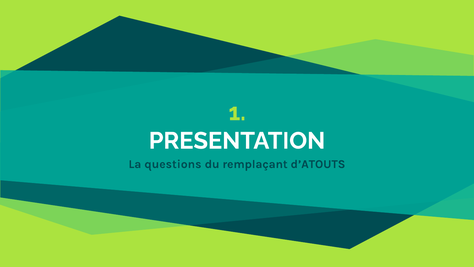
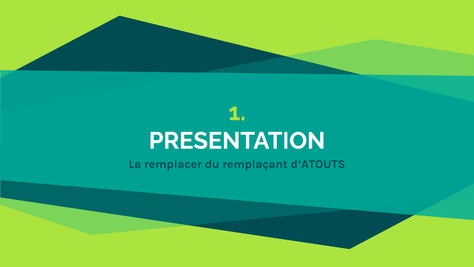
questions: questions -> remplacer (173, 164)
